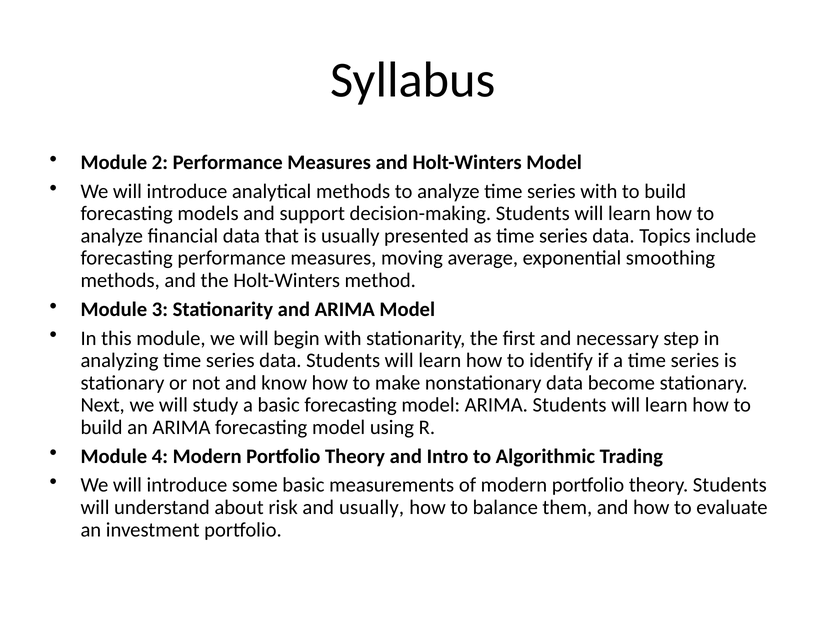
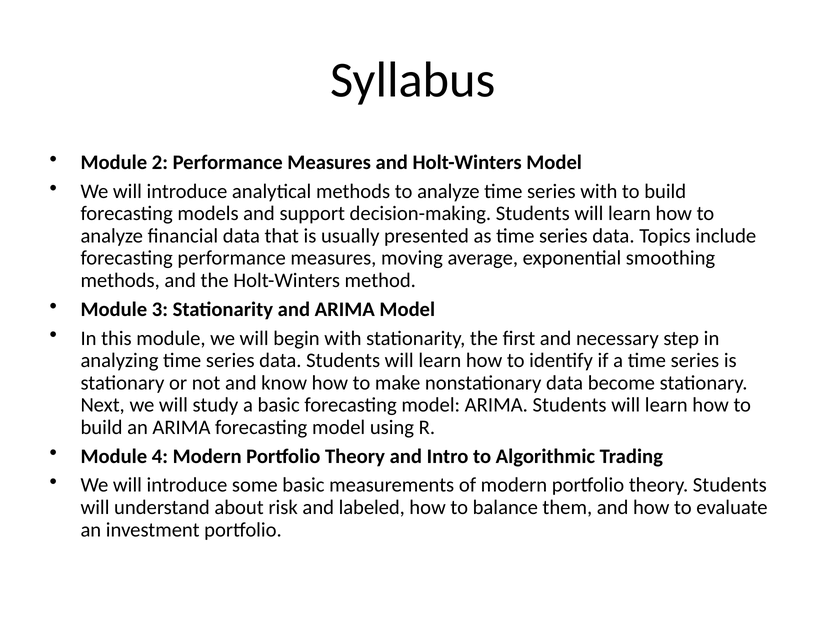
and usually: usually -> labeled (372, 508)
